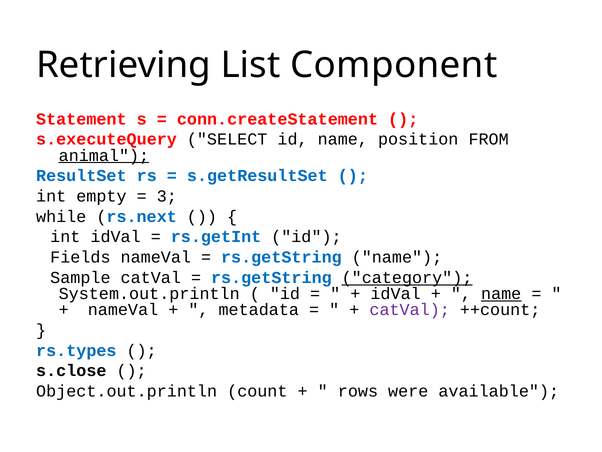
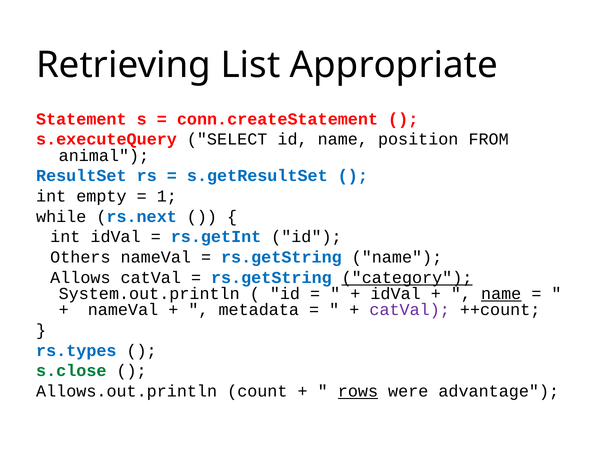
Component: Component -> Appropriate (394, 65)
animal underline: present -> none (104, 155)
3: 3 -> 1 (167, 196)
Fields: Fields -> Others (80, 257)
Sample: Sample -> Allows (80, 277)
s.close colour: black -> green (71, 370)
Object.out.println: Object.out.println -> Allows.out.println (127, 391)
rows underline: none -> present (358, 391)
available: available -> advantage (499, 391)
